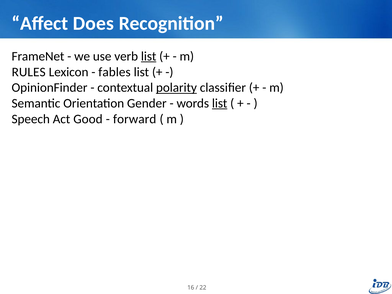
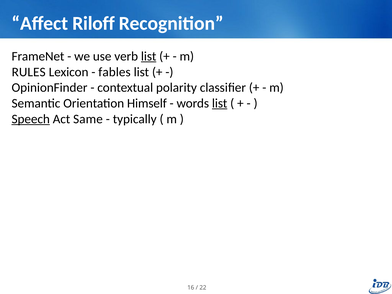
Does: Does -> Riloff (94, 23)
polarity underline: present -> none (176, 88)
Gender: Gender -> Himself (147, 103)
Speech underline: none -> present (31, 119)
Good: Good -> Same (88, 119)
forward: forward -> typically (135, 119)
